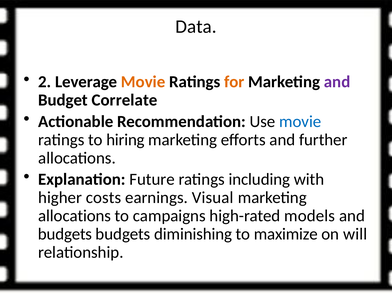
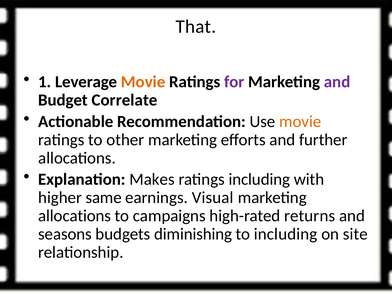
Data: Data -> That (196, 26)
2: 2 -> 1 (45, 82)
for colour: orange -> purple (234, 82)
movie colour: blue -> orange (300, 121)
hiring: hiring -> other (125, 140)
Future: Future -> Makes (152, 179)
costs: costs -> same (104, 198)
models: models -> returns (310, 216)
budgets: budgets -> seasons (65, 234)
to maximize: maximize -> including (286, 234)
will: will -> site (355, 234)
